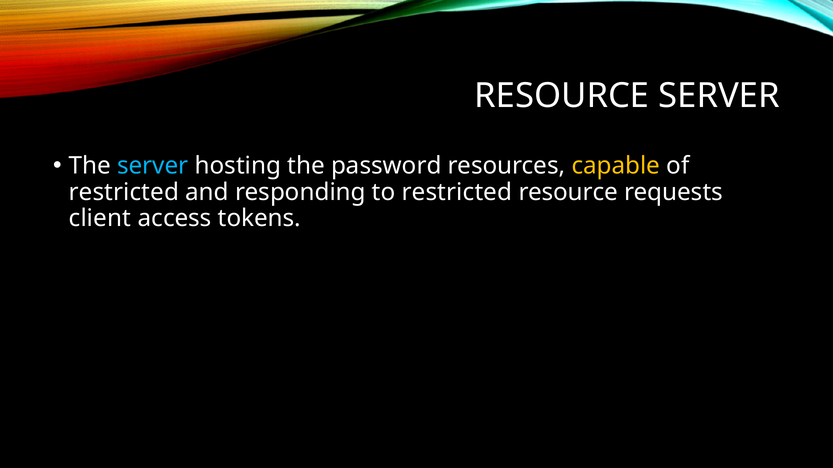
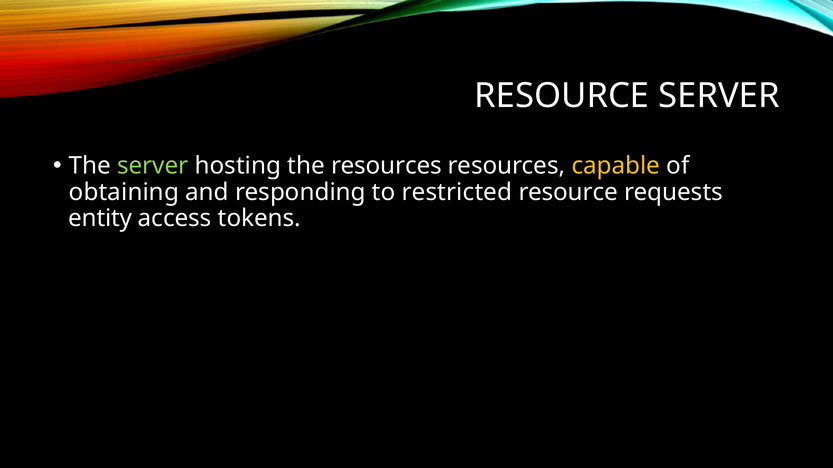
server colour: light blue -> light green (153, 166)
the password: password -> resources (386, 166)
restricted: restricted -> obtaining (124, 192)
client: client -> entity (100, 219)
